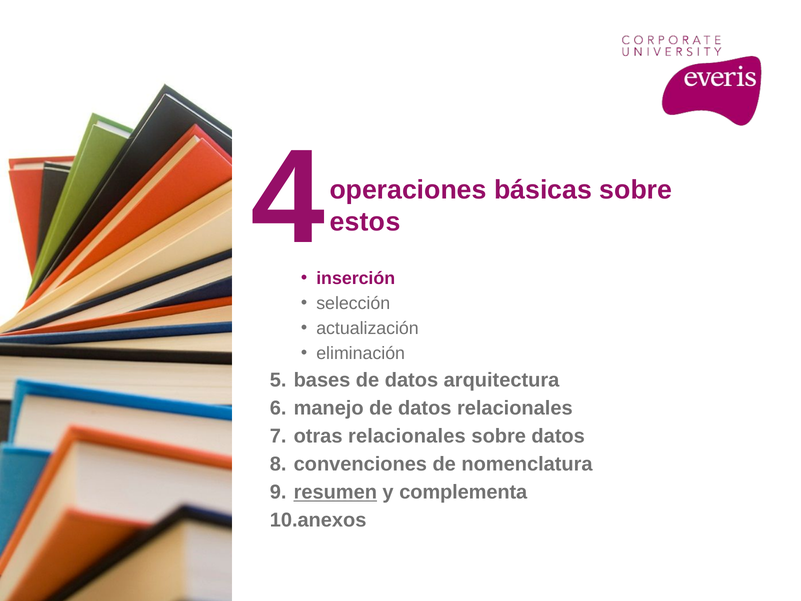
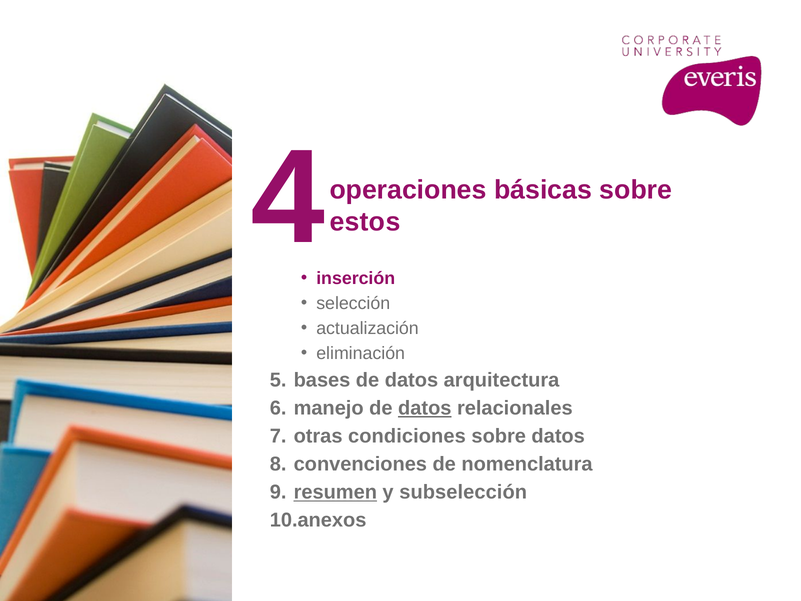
datos underline: none -> present (425, 408)
otras relacionales: relacionales -> condiciones (407, 436)
complementa: complementa -> subselección (463, 492)
